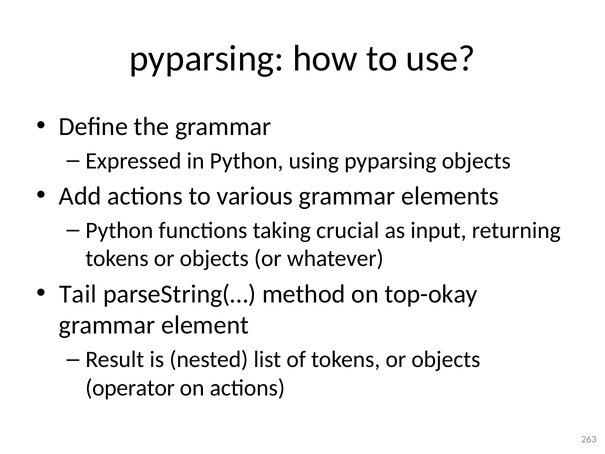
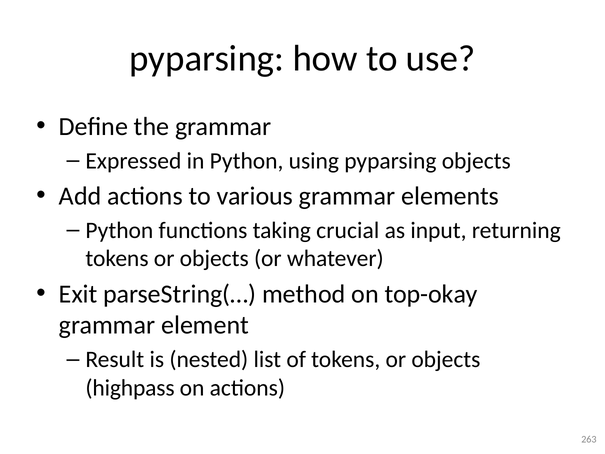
Tail: Tail -> Exit (78, 294)
operator: operator -> highpass (130, 388)
